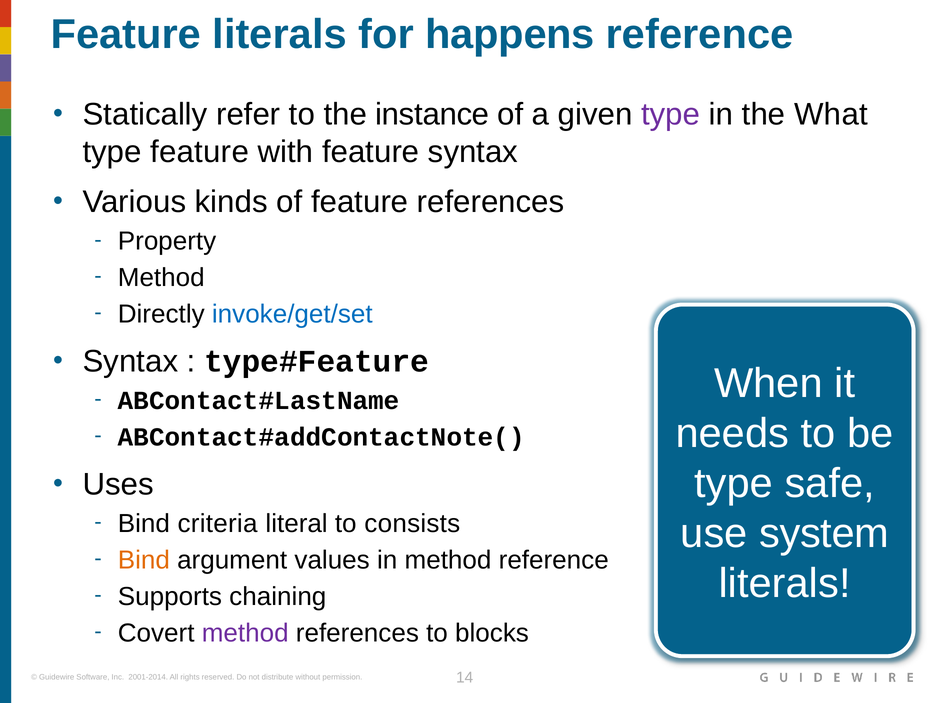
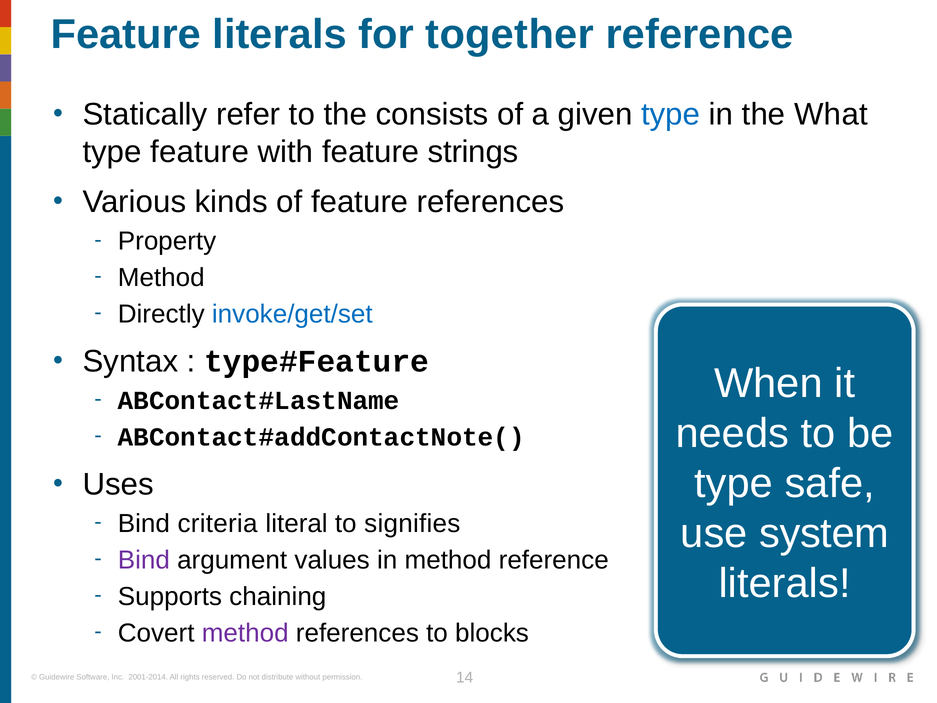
happens: happens -> together (510, 34)
instance: instance -> consists (432, 115)
type colour: purple -> blue (671, 115)
feature syntax: syntax -> strings (473, 152)
consists: consists -> signifies (412, 524)
Bind colour: orange -> purple (144, 560)
